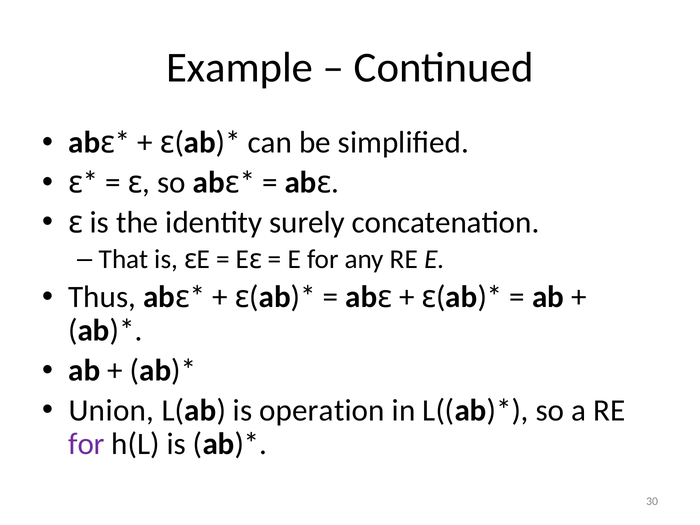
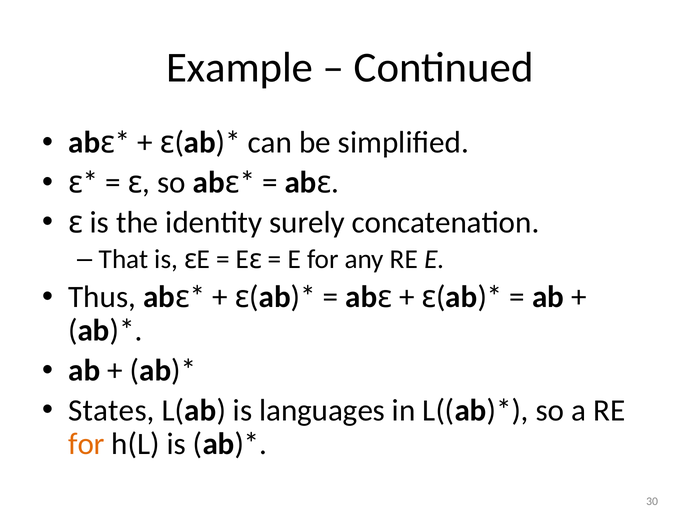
Union: Union -> States (111, 410)
operation: operation -> languages (322, 410)
for colour: purple -> orange (86, 444)
